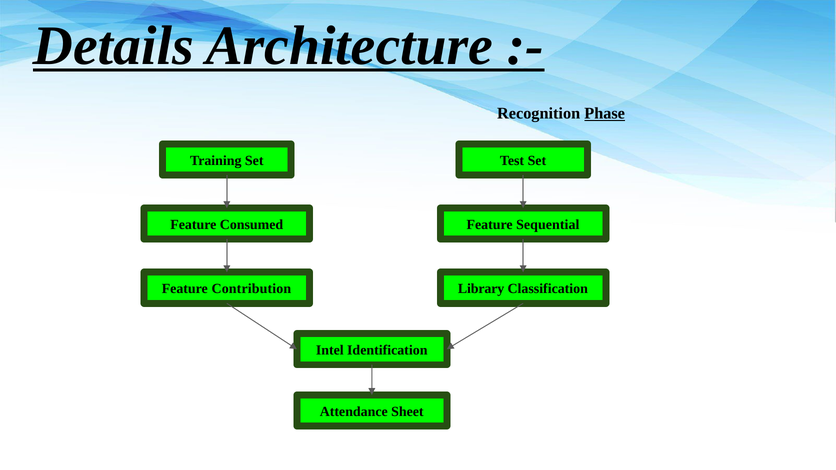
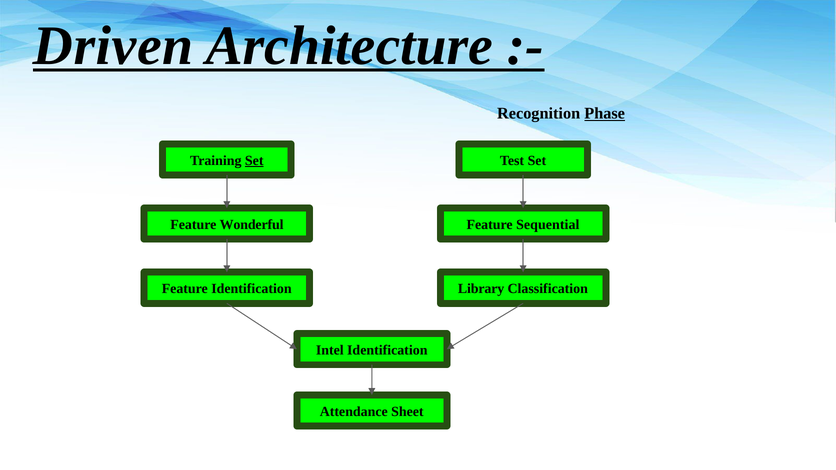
Details: Details -> Driven (113, 46)
Set underline: none -> present (254, 161)
Consumed: Consumed -> Wonderful (252, 225)
Feature Contribution: Contribution -> Identification (251, 289)
